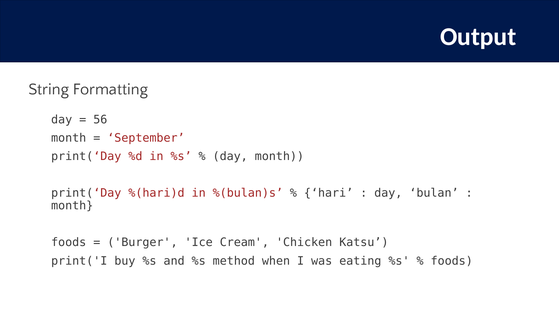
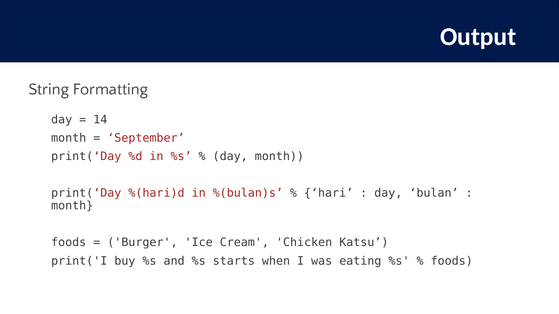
56: 56 -> 14 (100, 120)
method: method -> starts (234, 261)
